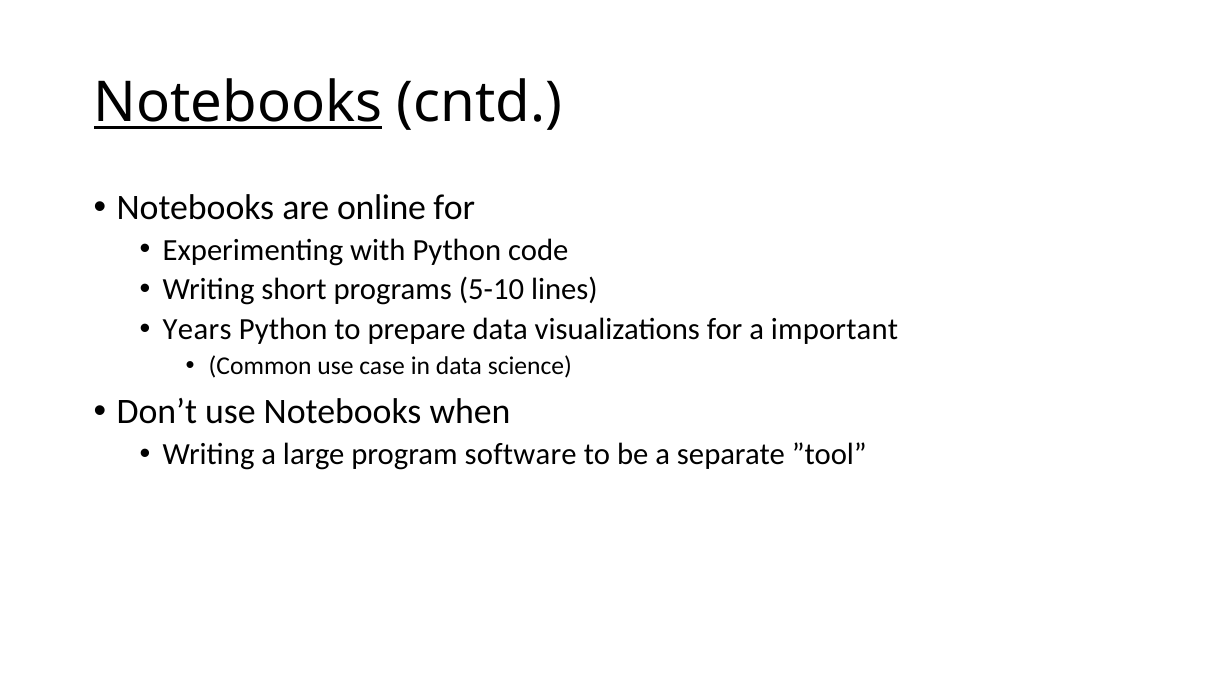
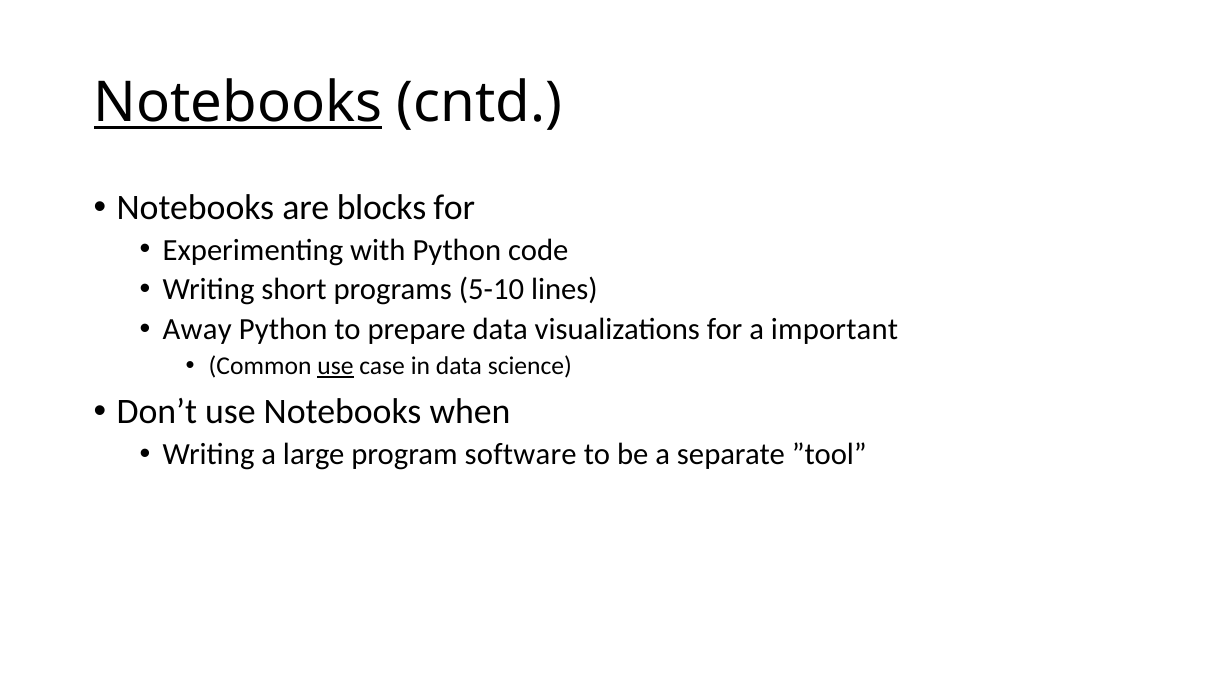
online: online -> blocks (382, 208)
Years: Years -> Away (197, 329)
use underline: none -> present (335, 366)
